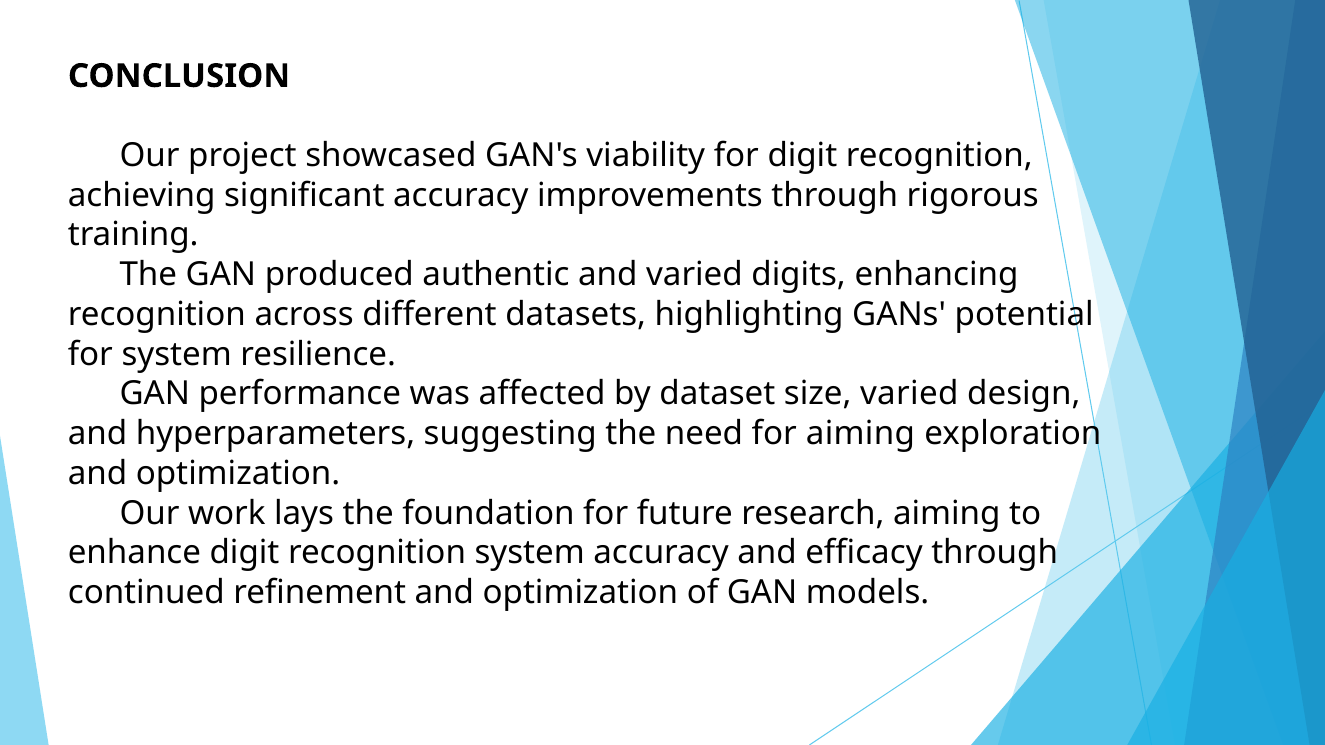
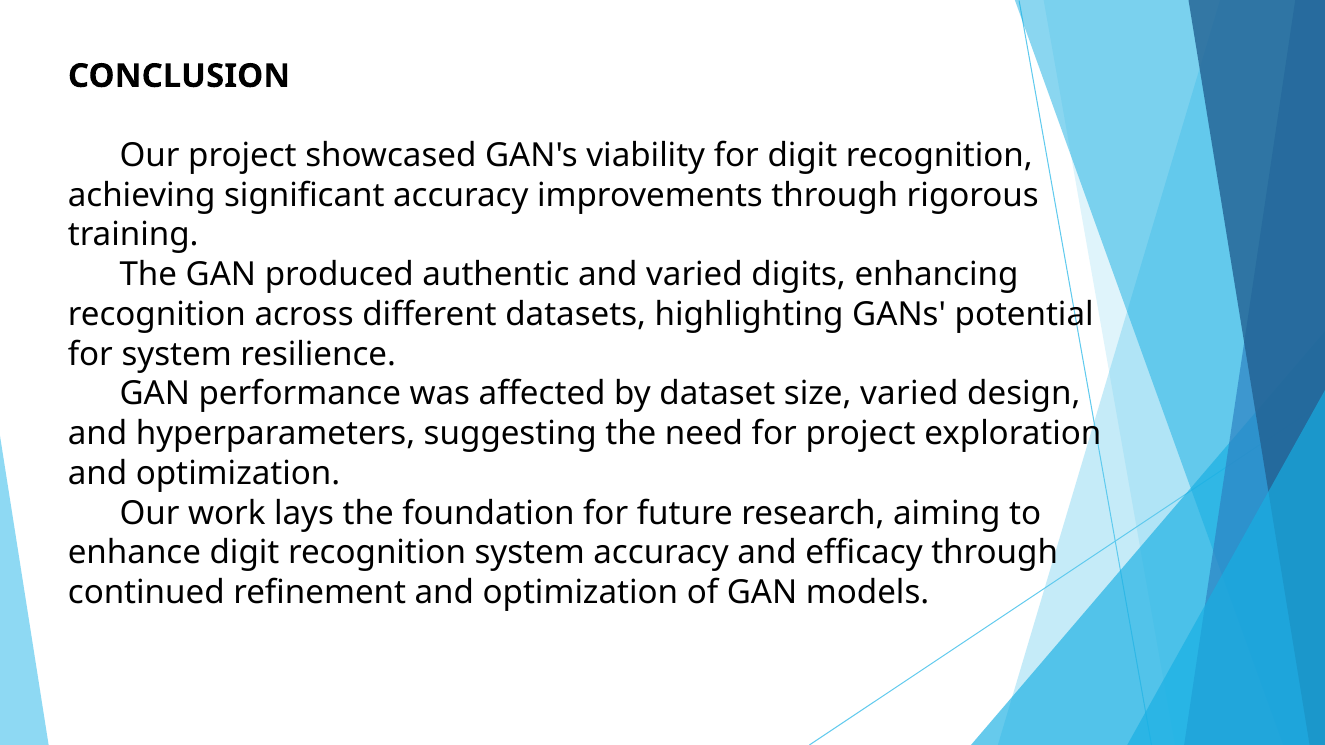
for aiming: aiming -> project (861, 434)
